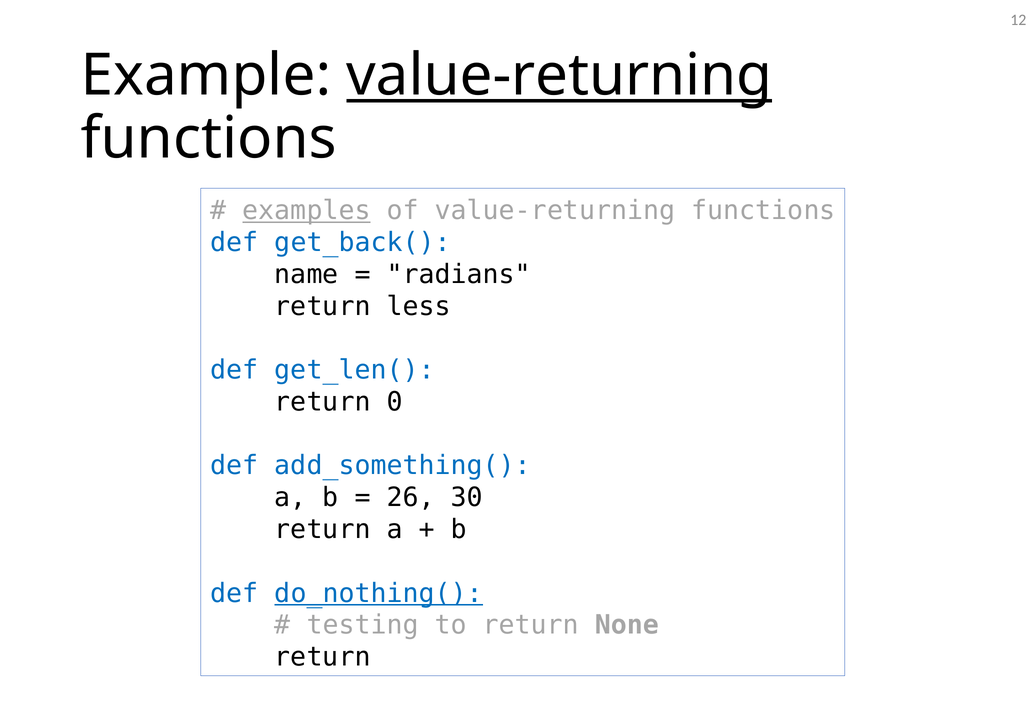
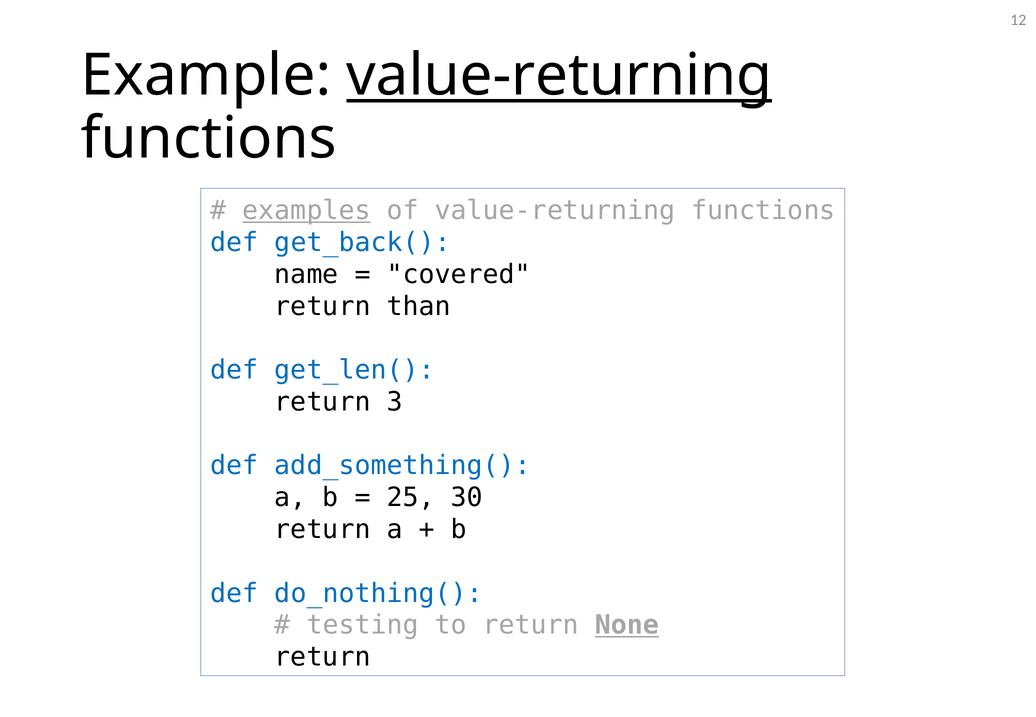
radians: radians -> covered (459, 275)
less: less -> than (419, 306)
0: 0 -> 3 (395, 402)
26: 26 -> 25 (411, 498)
do_nothing( underline: present -> none (379, 593)
None underline: none -> present (627, 625)
